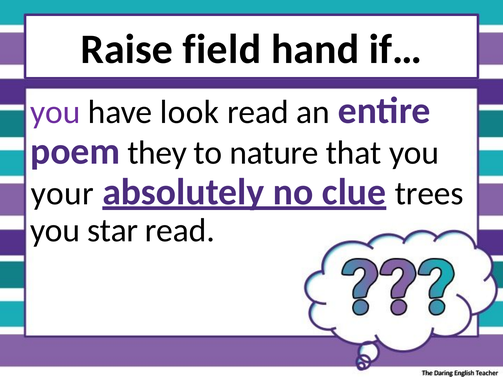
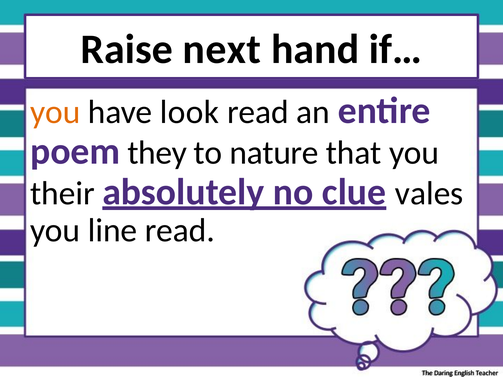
field: field -> next (222, 49)
you colour: purple -> orange (55, 112)
your: your -> their (62, 194)
trees: trees -> vales (429, 194)
star: star -> line (113, 231)
